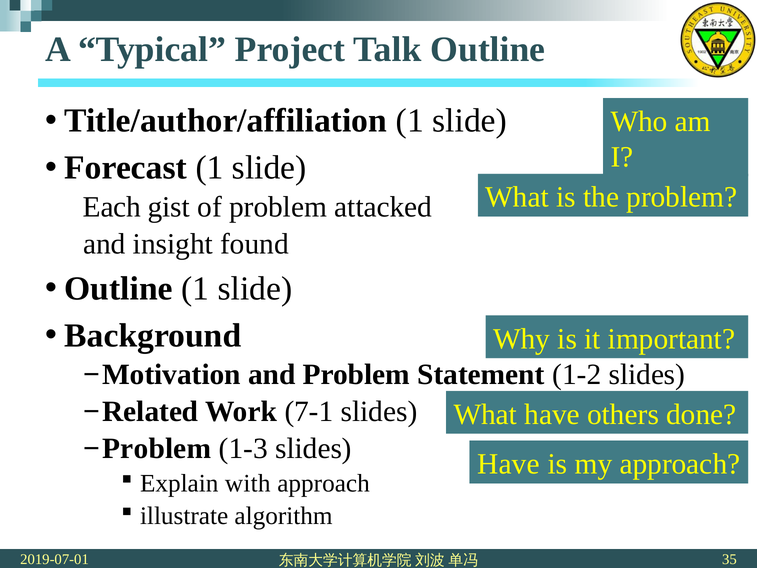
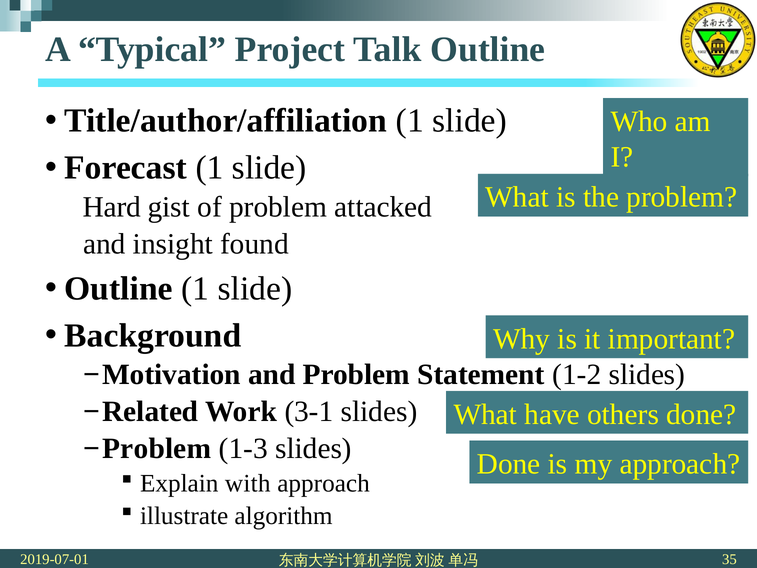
Each: Each -> Hard (112, 207)
7-1: 7-1 -> 3-1 (309, 412)
Have: Have -> Done (509, 464)
